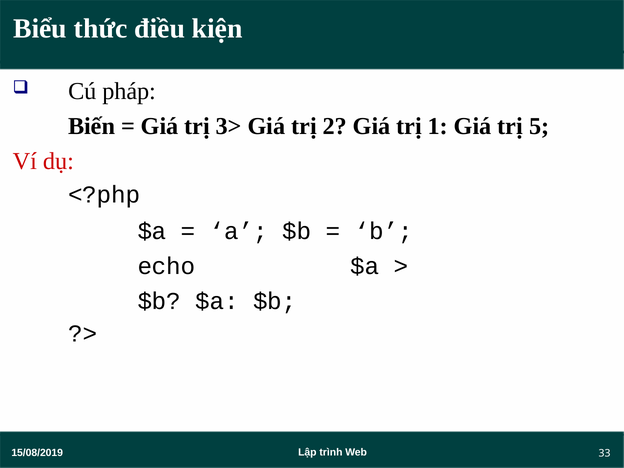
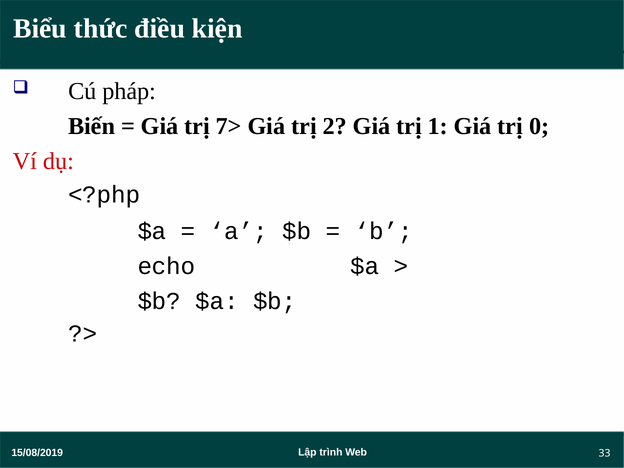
3>: 3> -> 7> (229, 126)
5: 5 -> 0 (539, 126)
